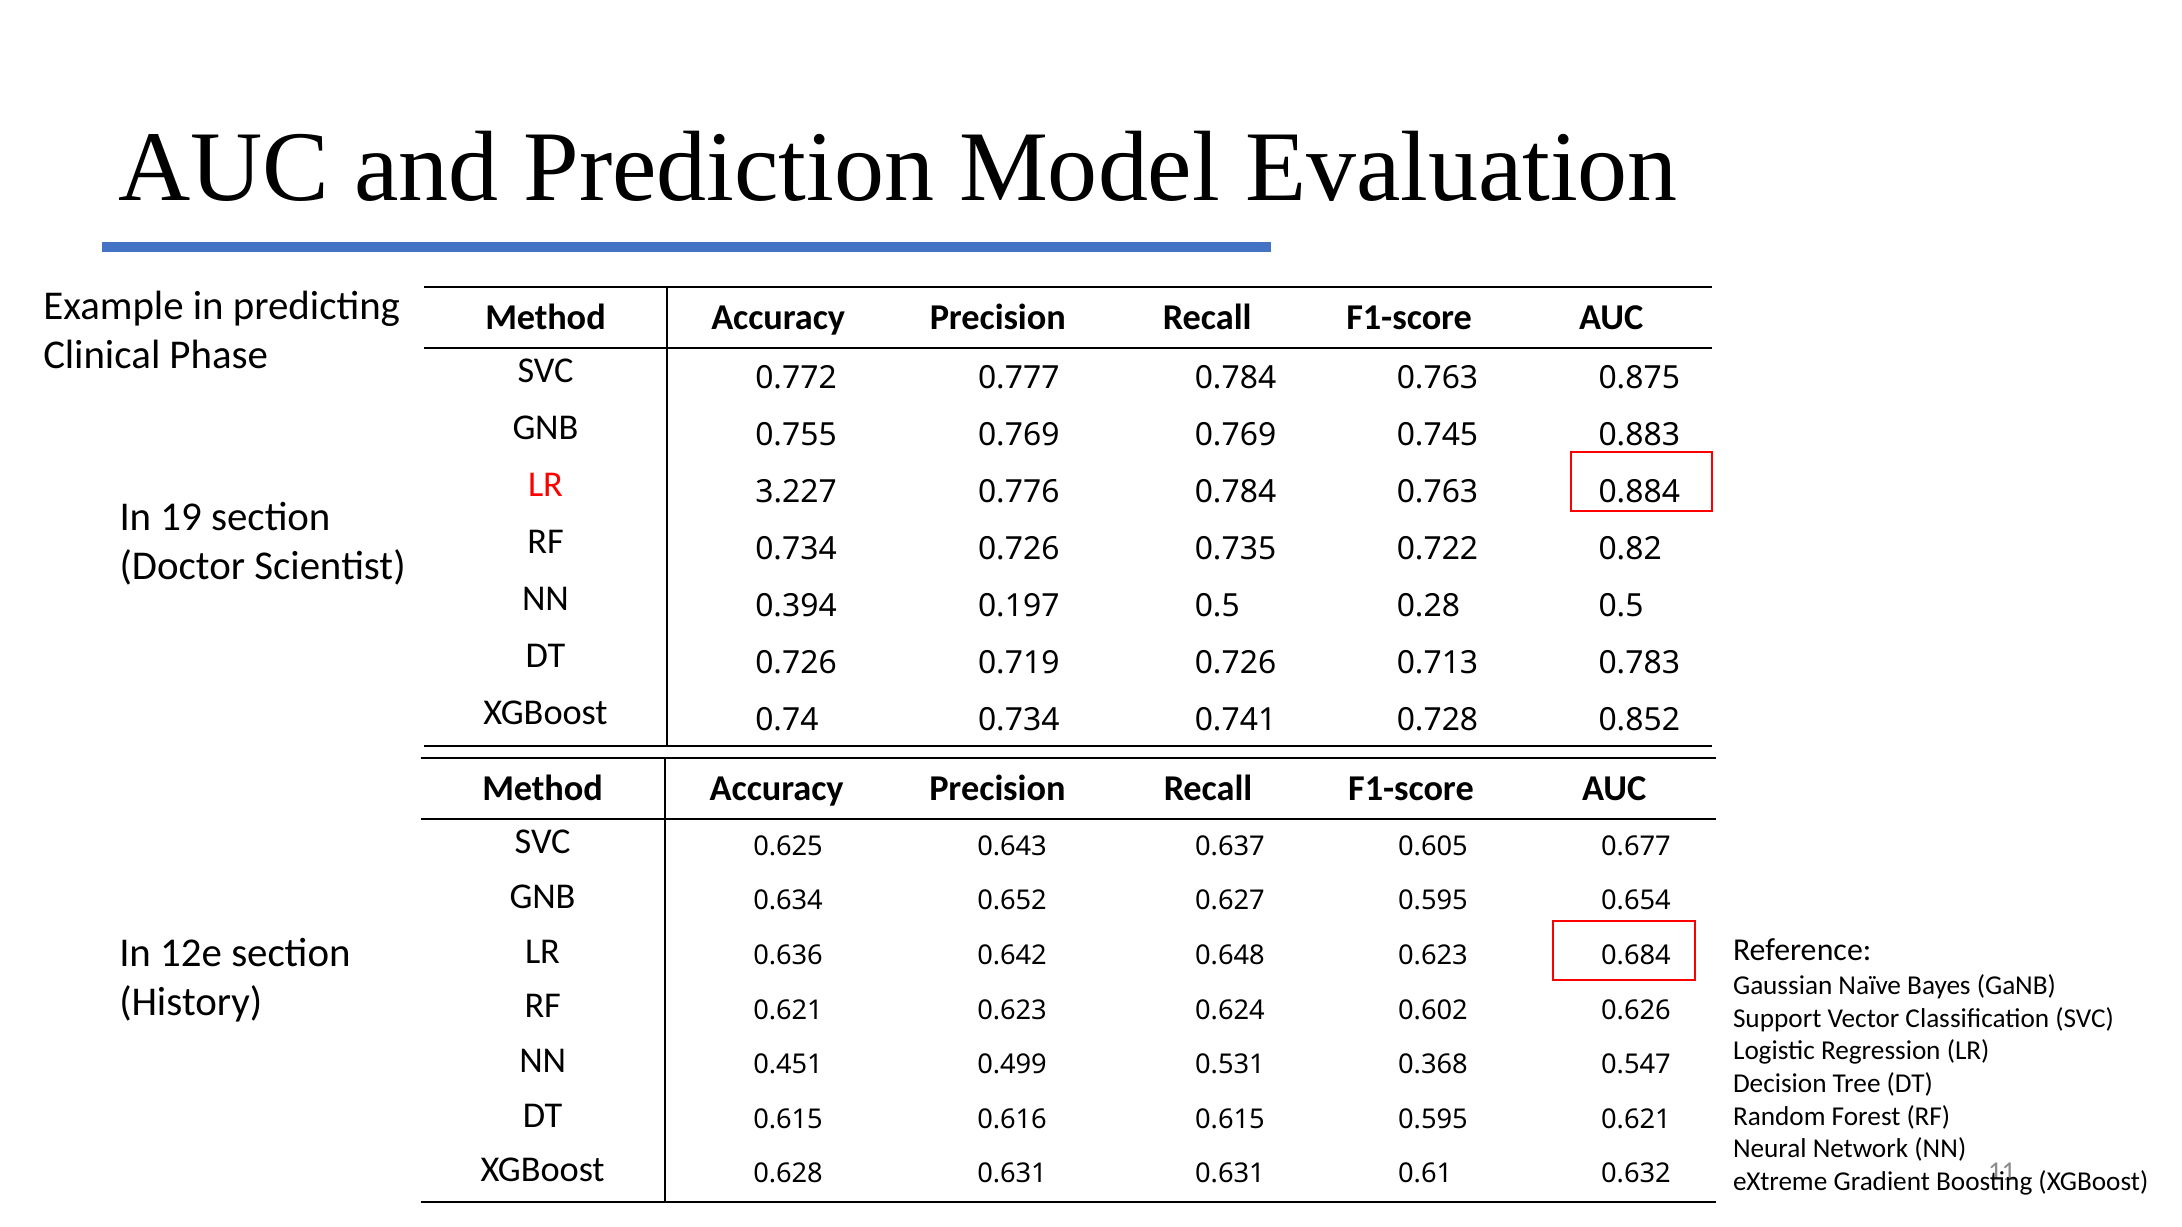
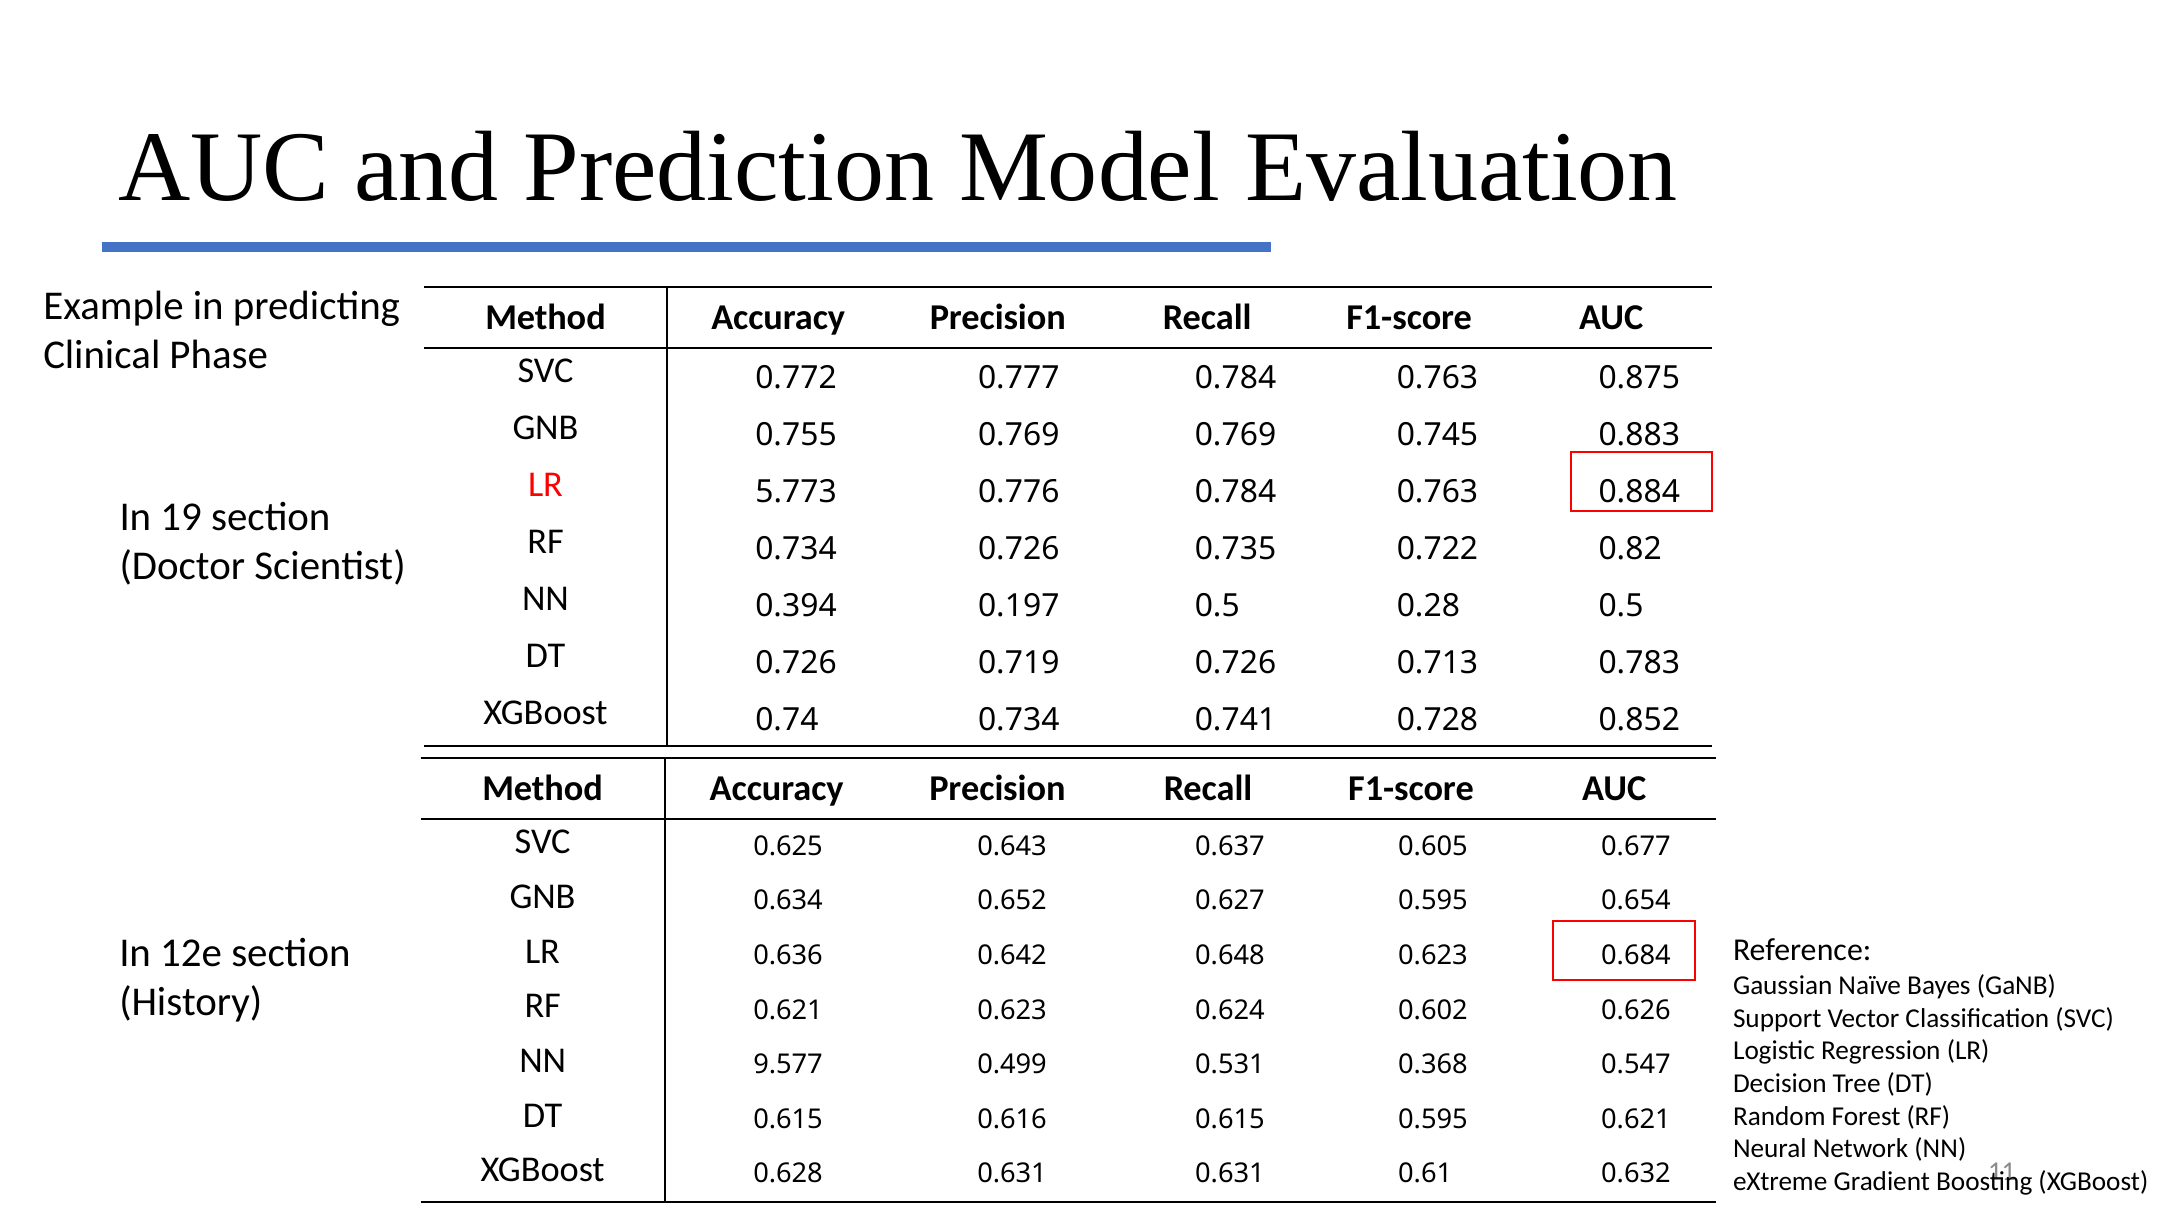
3.227: 3.227 -> 5.773 (796, 492)
0.451: 0.451 -> 9.577 (788, 1065)
